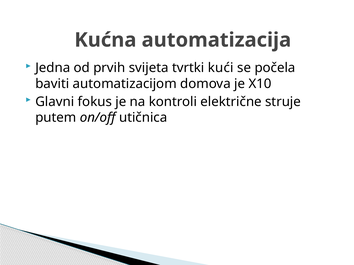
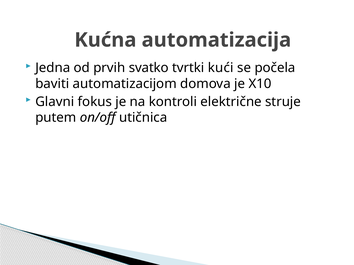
svijeta: svijeta -> svatko (149, 68)
